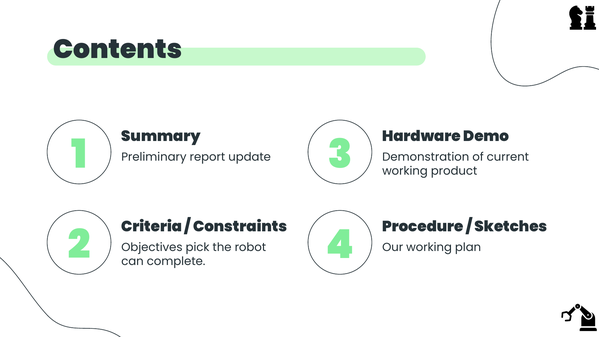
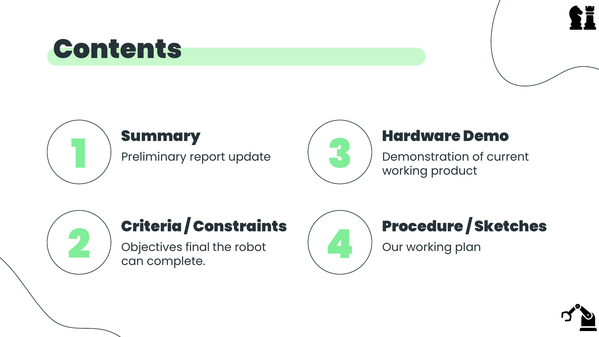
pick: pick -> final (198, 247)
